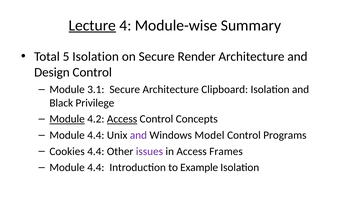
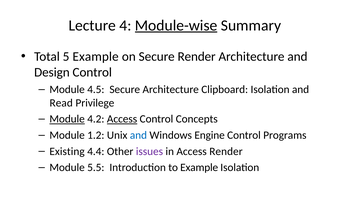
Lecture underline: present -> none (92, 25)
Module-wise underline: none -> present (176, 25)
5 Isolation: Isolation -> Example (96, 56)
3.1: 3.1 -> 4.5 (96, 89)
Black: Black -> Read (61, 103)
4.4: 4.4 -> 1.2 (96, 135)
and colour: purple -> blue (138, 135)
Model: Model -> Engine (210, 135)
Cookies: Cookies -> Existing (67, 151)
Access Frames: Frames -> Render (226, 151)
4.4: 4.4 -> 5.5 (96, 167)
